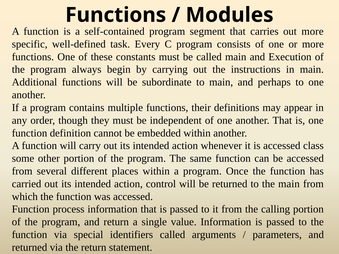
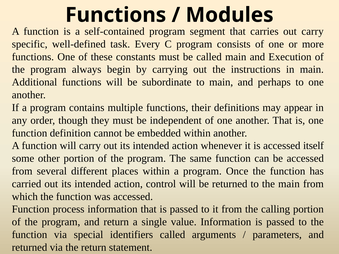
out more: more -> carry (313, 31)
class: class -> itself (313, 146)
